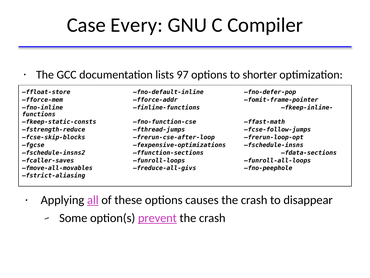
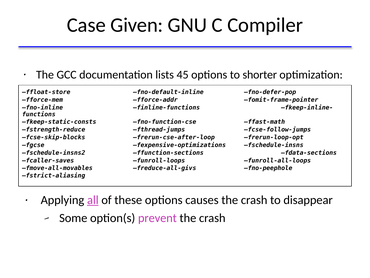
Every: Every -> Given (137, 25)
97: 97 -> 45 (183, 75)
prevent underline: present -> none (157, 218)
